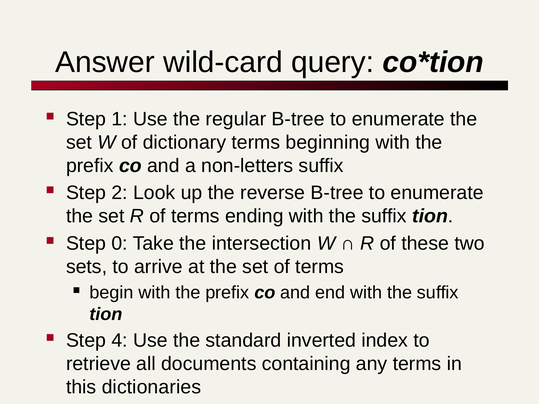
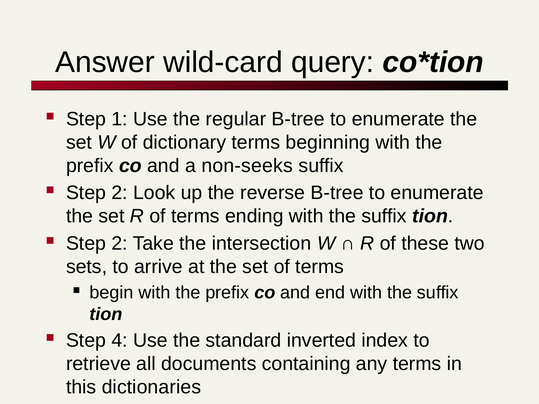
non-letters: non-letters -> non-seeks (247, 166)
0: 0 -> 2 (120, 244)
